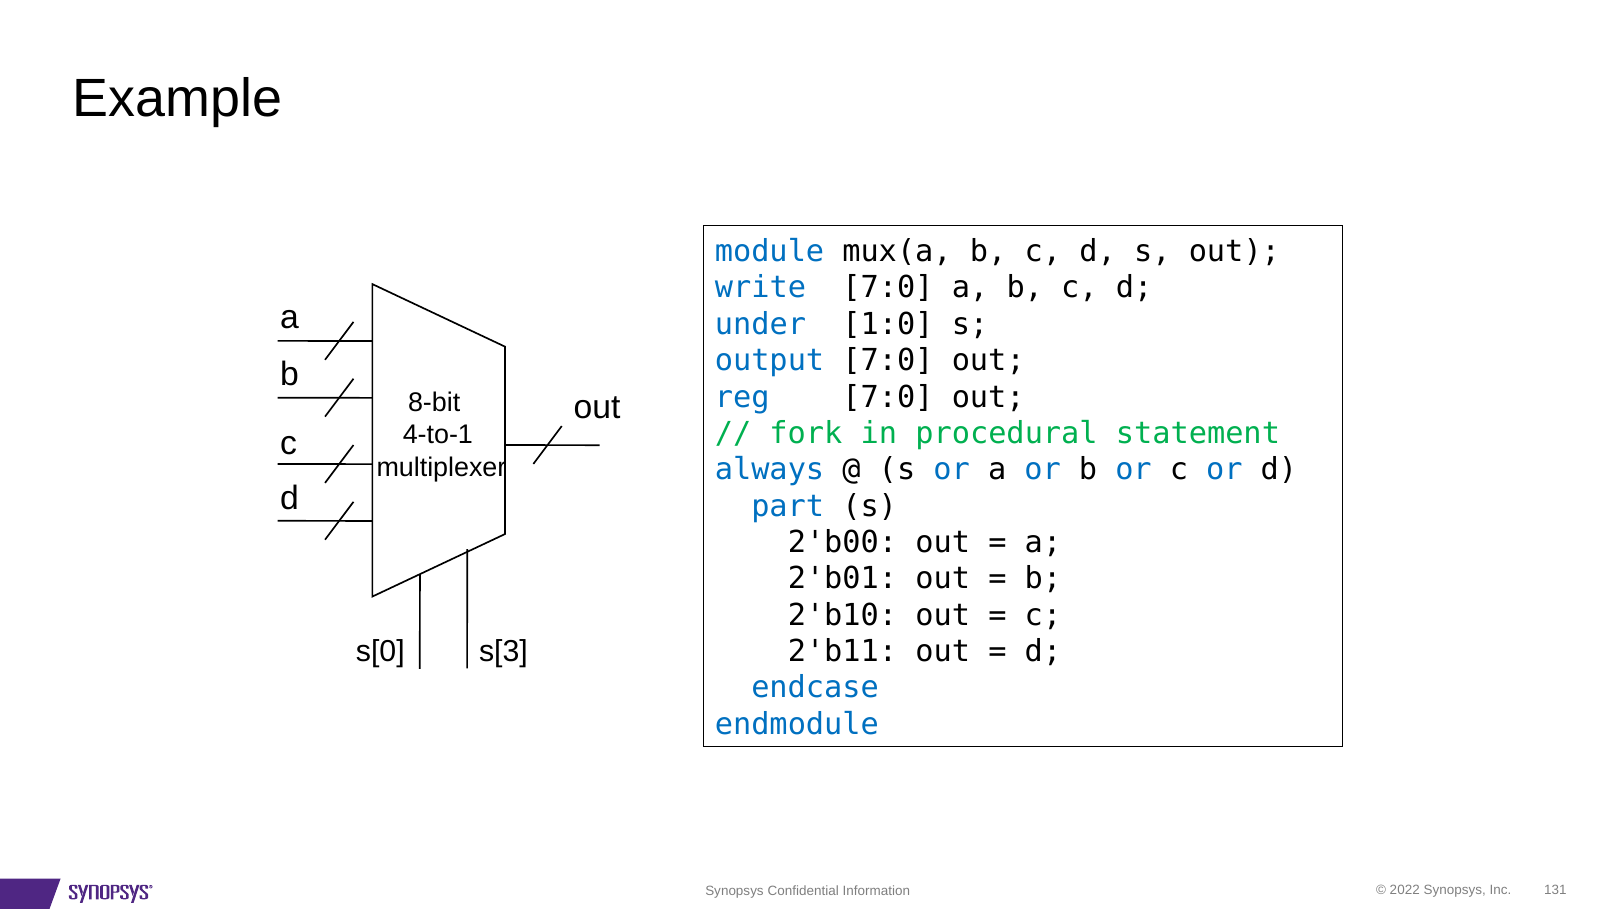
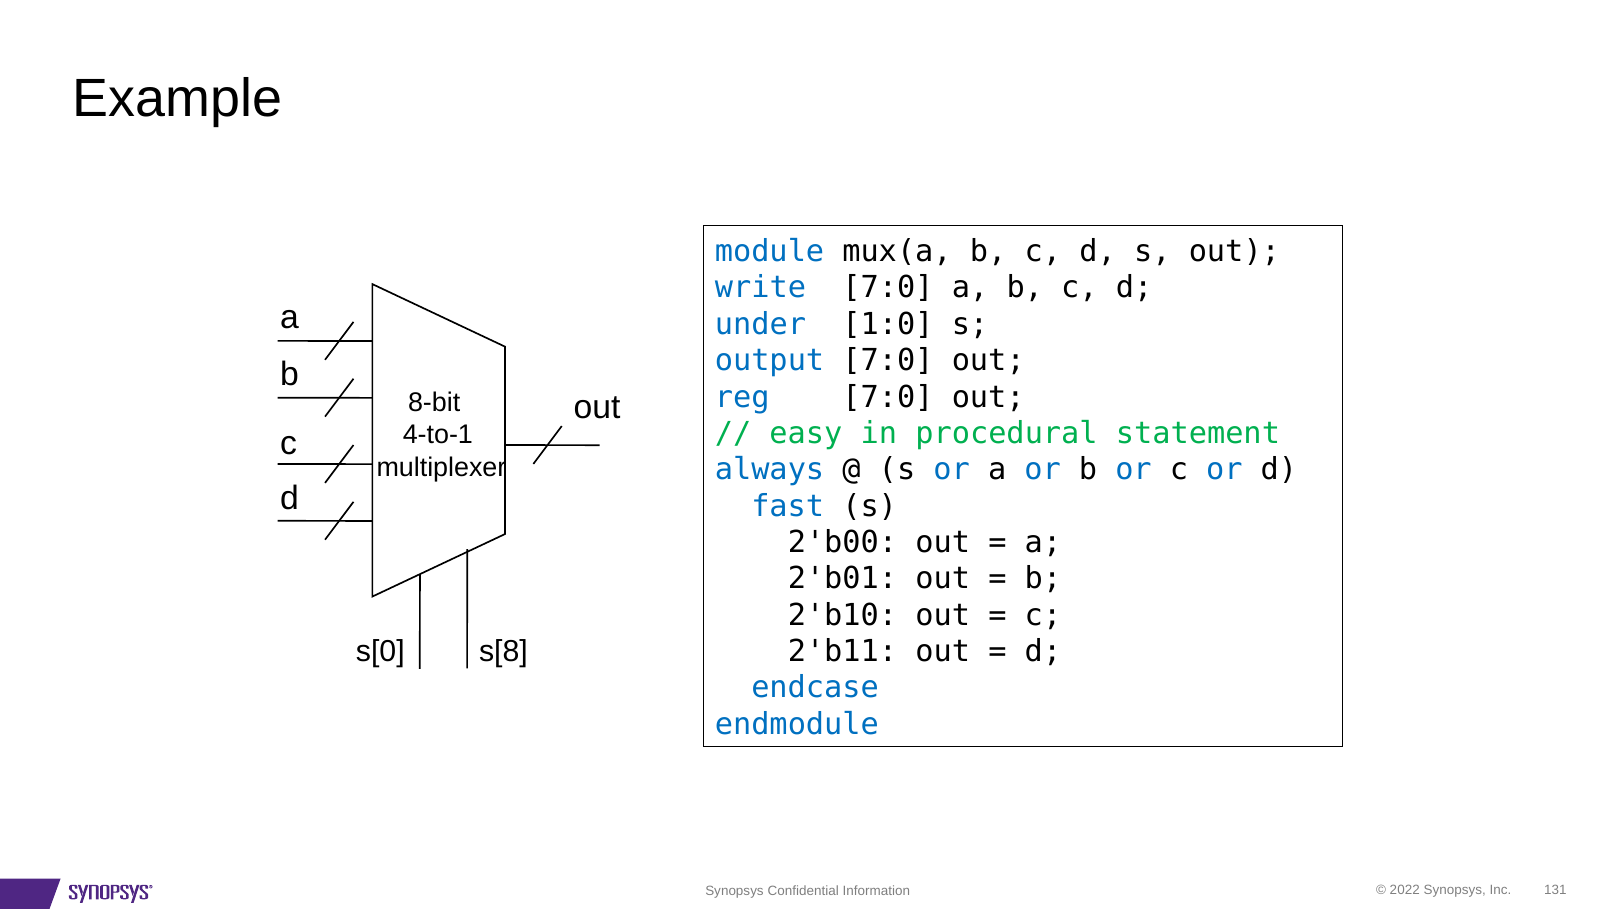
fork: fork -> easy (806, 433)
part: part -> fast (788, 506)
s[3: s[3 -> s[8 (503, 651)
